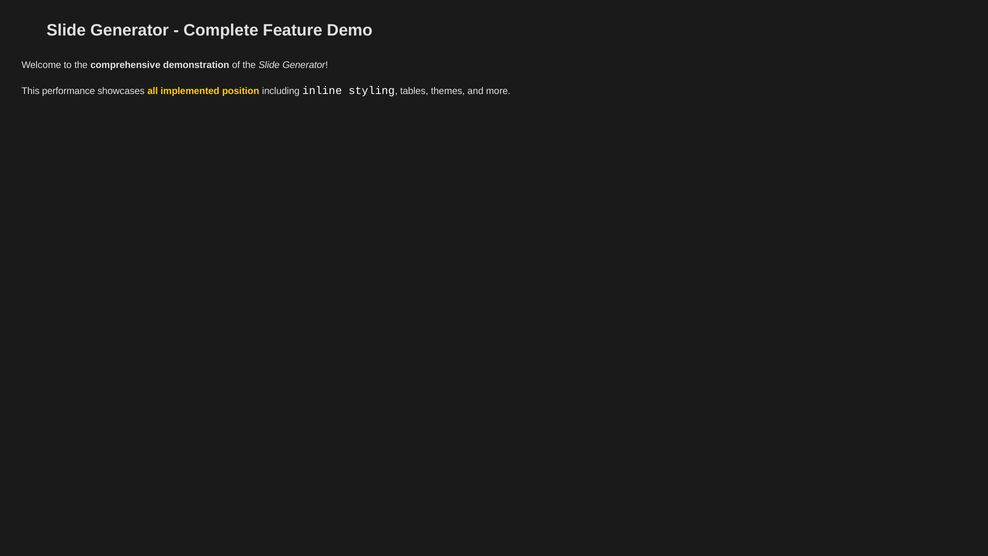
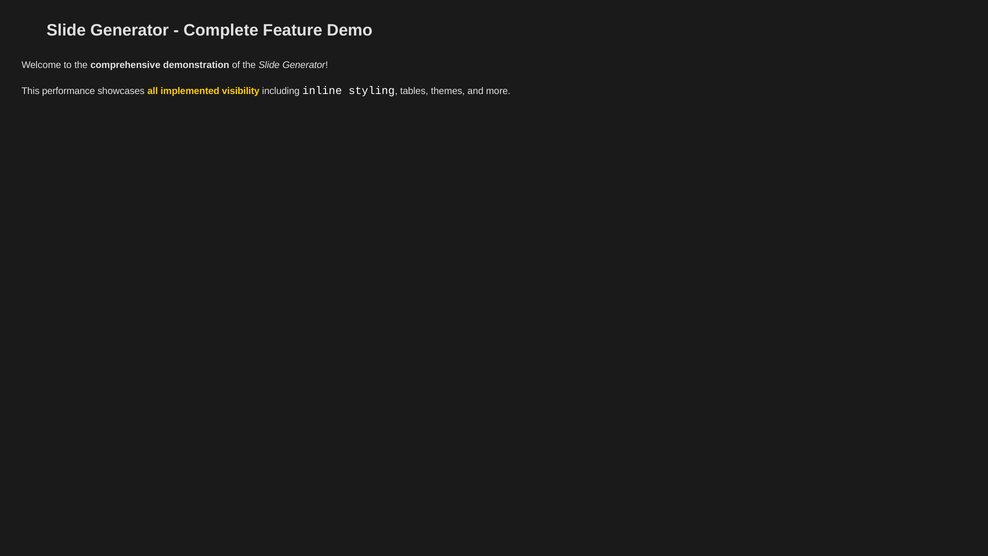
position: position -> visibility (241, 91)
